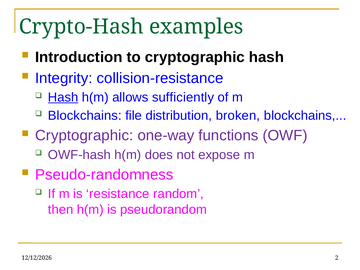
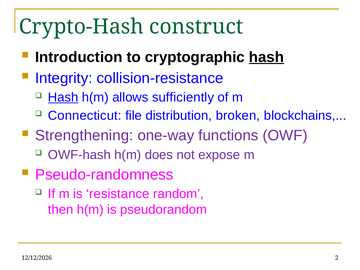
examples: examples -> construct (196, 27)
hash underline: none -> present (266, 57)
Blockchains: Blockchains -> Connecticut (85, 116)
Cryptographic: Cryptographic -> Strengthening (84, 135)
